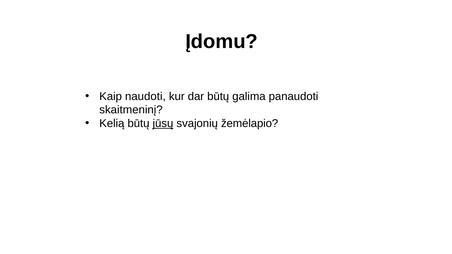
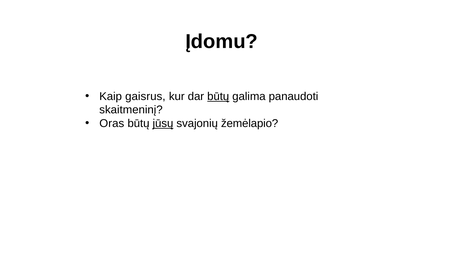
naudoti: naudoti -> gaisrus (145, 96)
būtų underline: none -> present (218, 96)
Kelią: Kelią -> Oras (112, 124)
